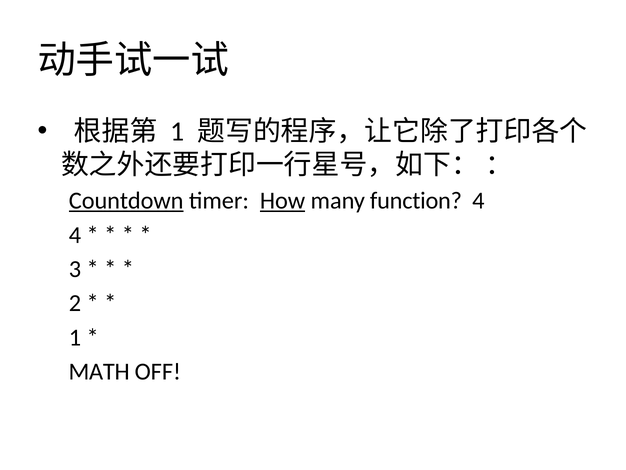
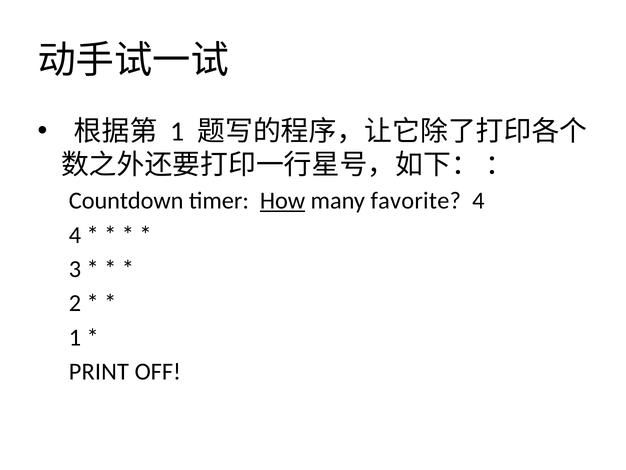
Countdown underline: present -> none (126, 201)
function: function -> favorite (416, 201)
MATH: MATH -> PRINT (99, 371)
